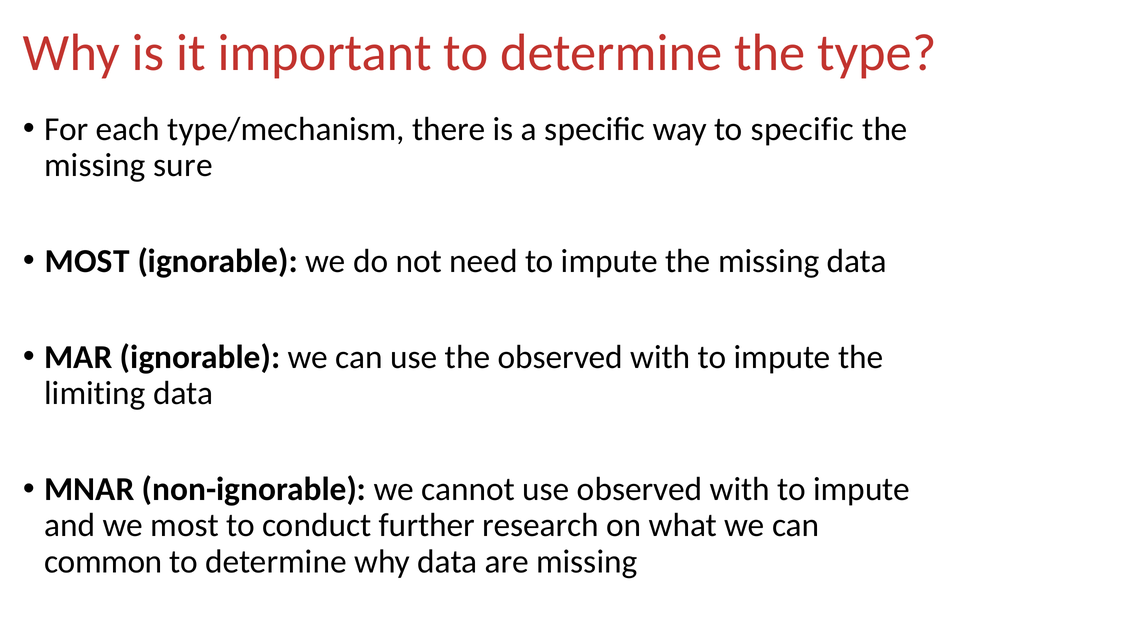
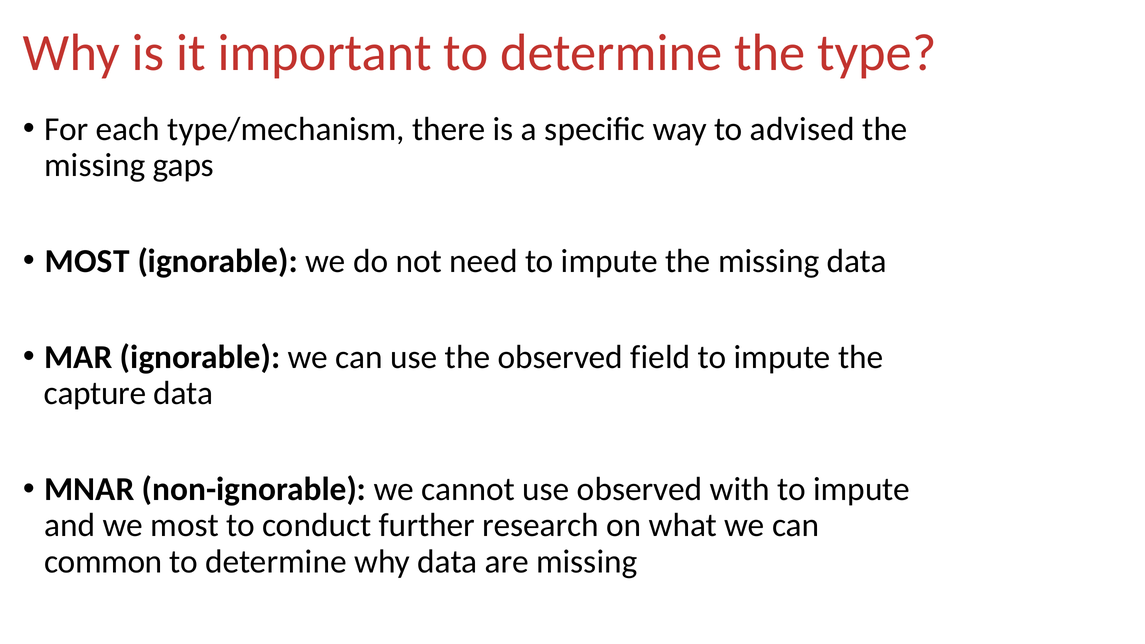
to specific: specific -> advised (802, 129)
sure: sure -> gaps (183, 165)
the observed with: with -> field (660, 357)
limiting: limiting -> capture (95, 393)
